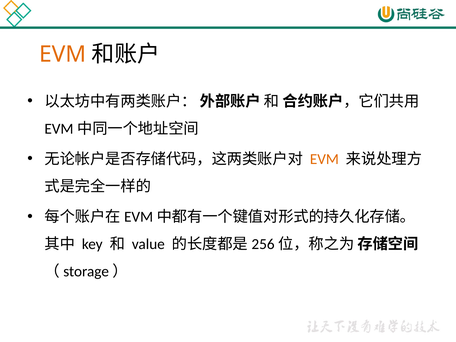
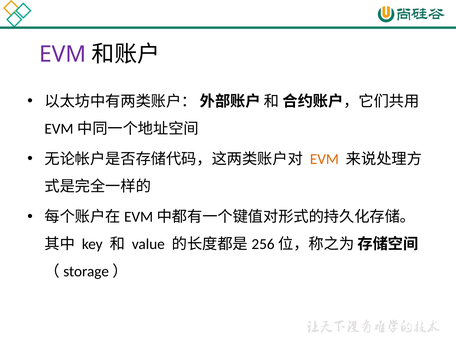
EVM colour: orange -> purple (63, 54)
